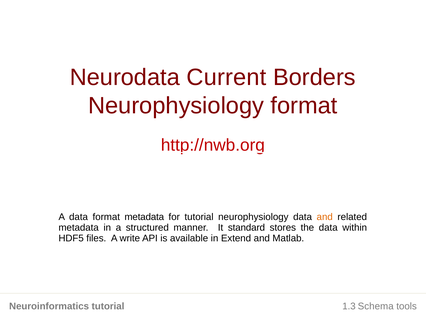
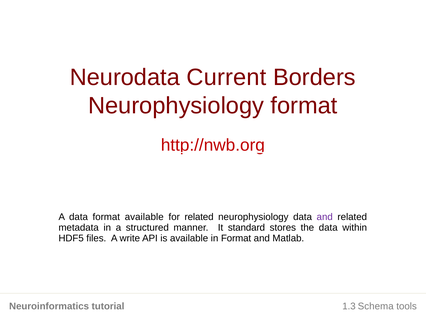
format metadata: metadata -> available (144, 216)
for tutorial: tutorial -> related (199, 216)
and colour: orange -> purple (325, 216)
in Extend: Extend -> Format (236, 238)
